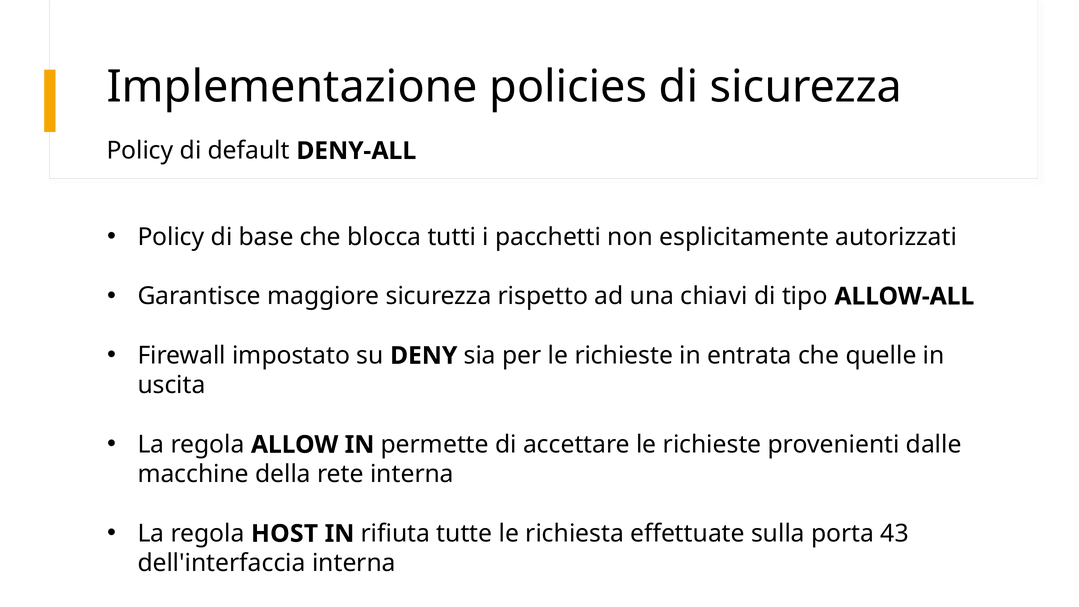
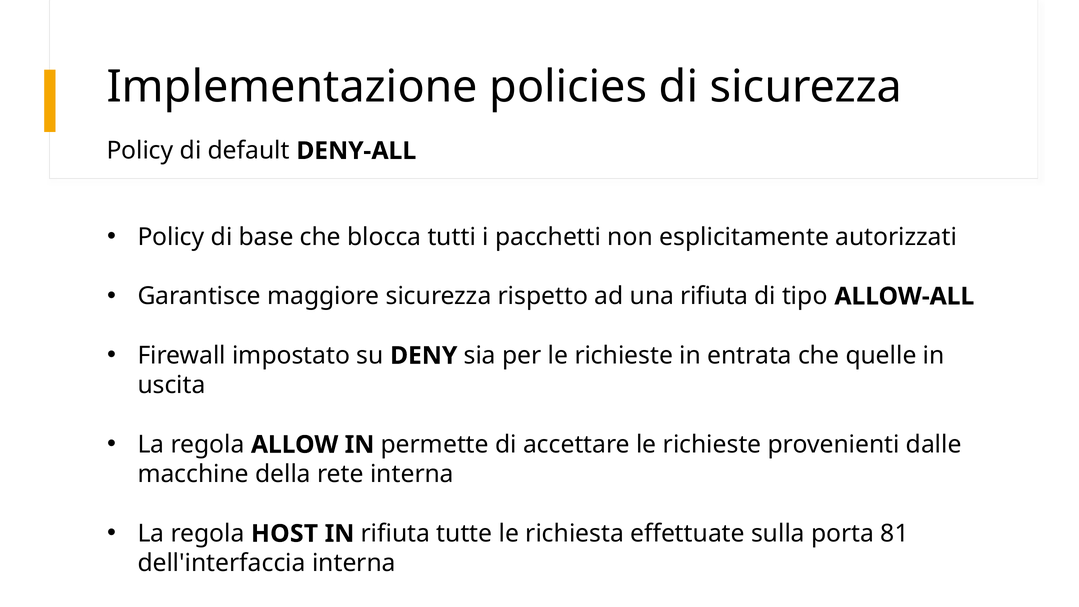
una chiavi: chiavi -> rifiuta (714, 296)
43: 43 -> 81 (895, 534)
